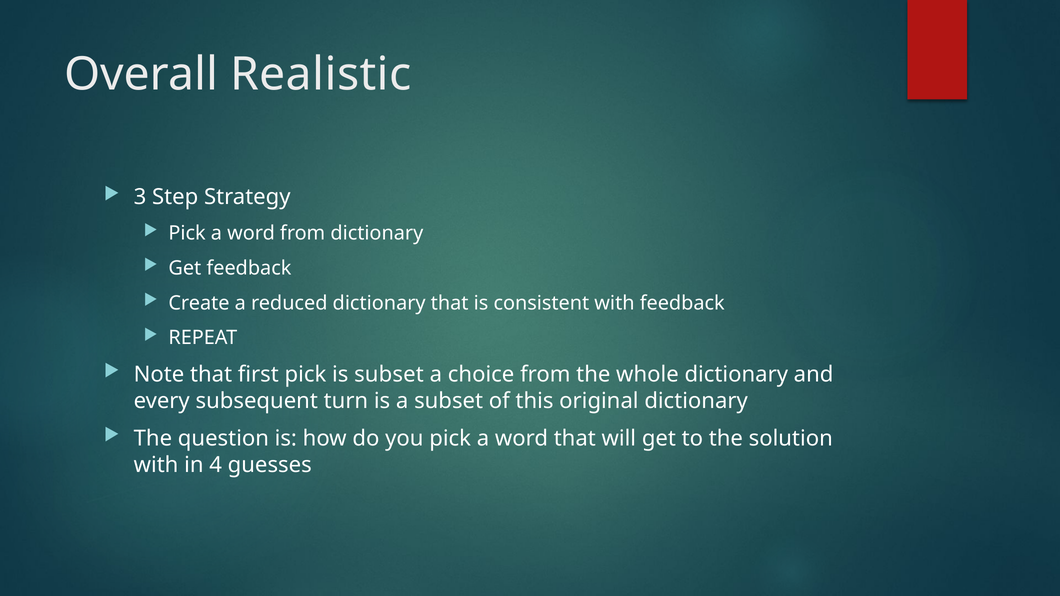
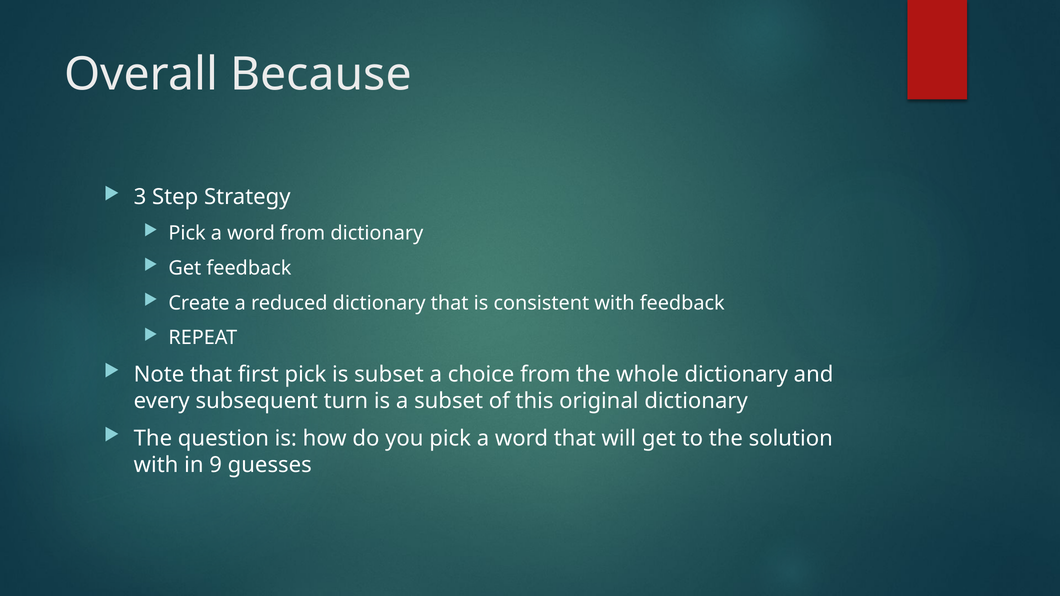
Realistic: Realistic -> Because (321, 74)
4: 4 -> 9 (216, 465)
